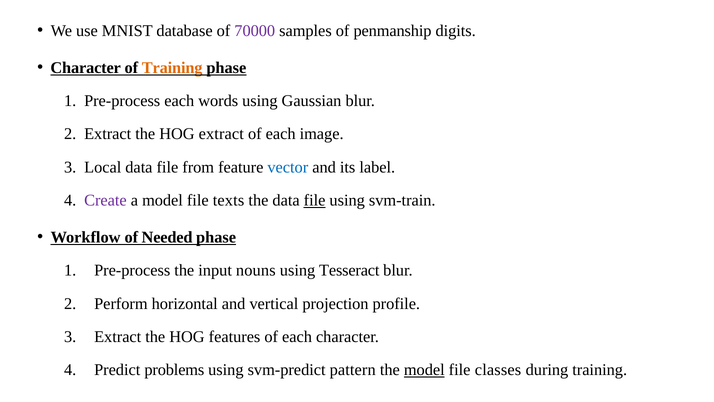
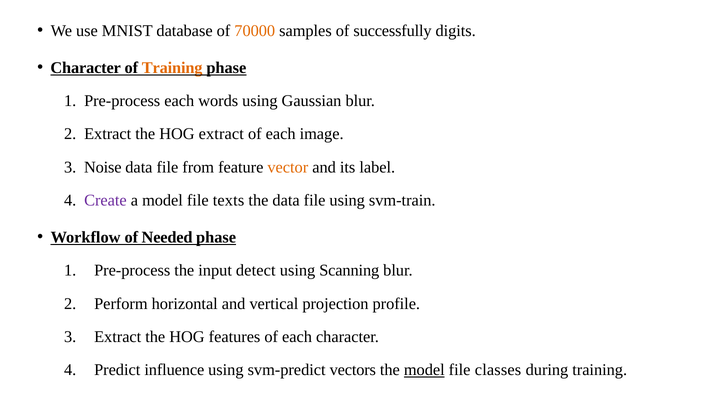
70000 colour: purple -> orange (255, 31)
penmanship: penmanship -> successfully (393, 31)
Local: Local -> Noise (103, 167)
vector colour: blue -> orange (288, 167)
file underline: present -> none (315, 200)
nouns: nouns -> detect (256, 270)
Tesseract: Tesseract -> Scanning (349, 270)
problems: problems -> influence (174, 370)
pattern: pattern -> vectors (353, 370)
